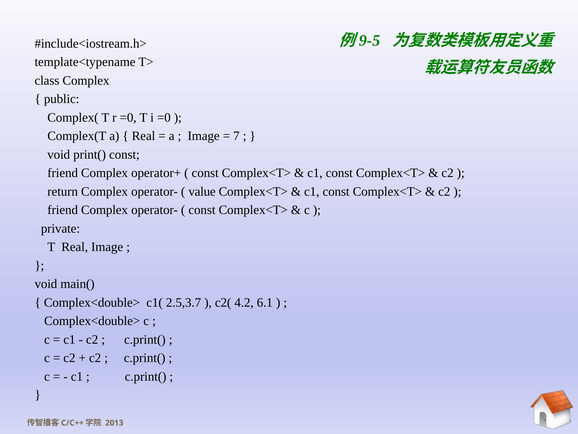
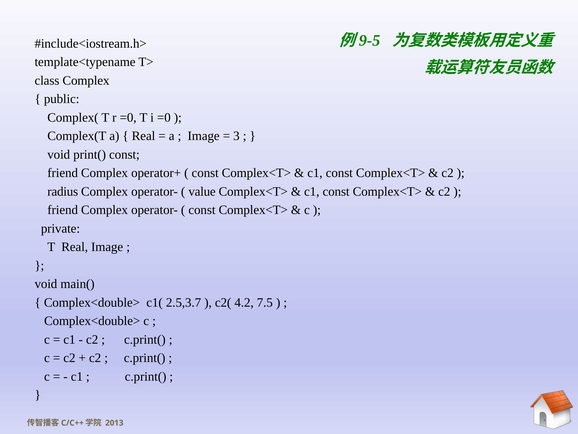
7: 7 -> 3 (236, 136)
return: return -> radius (63, 191)
6.1: 6.1 -> 7.5 (265, 302)
